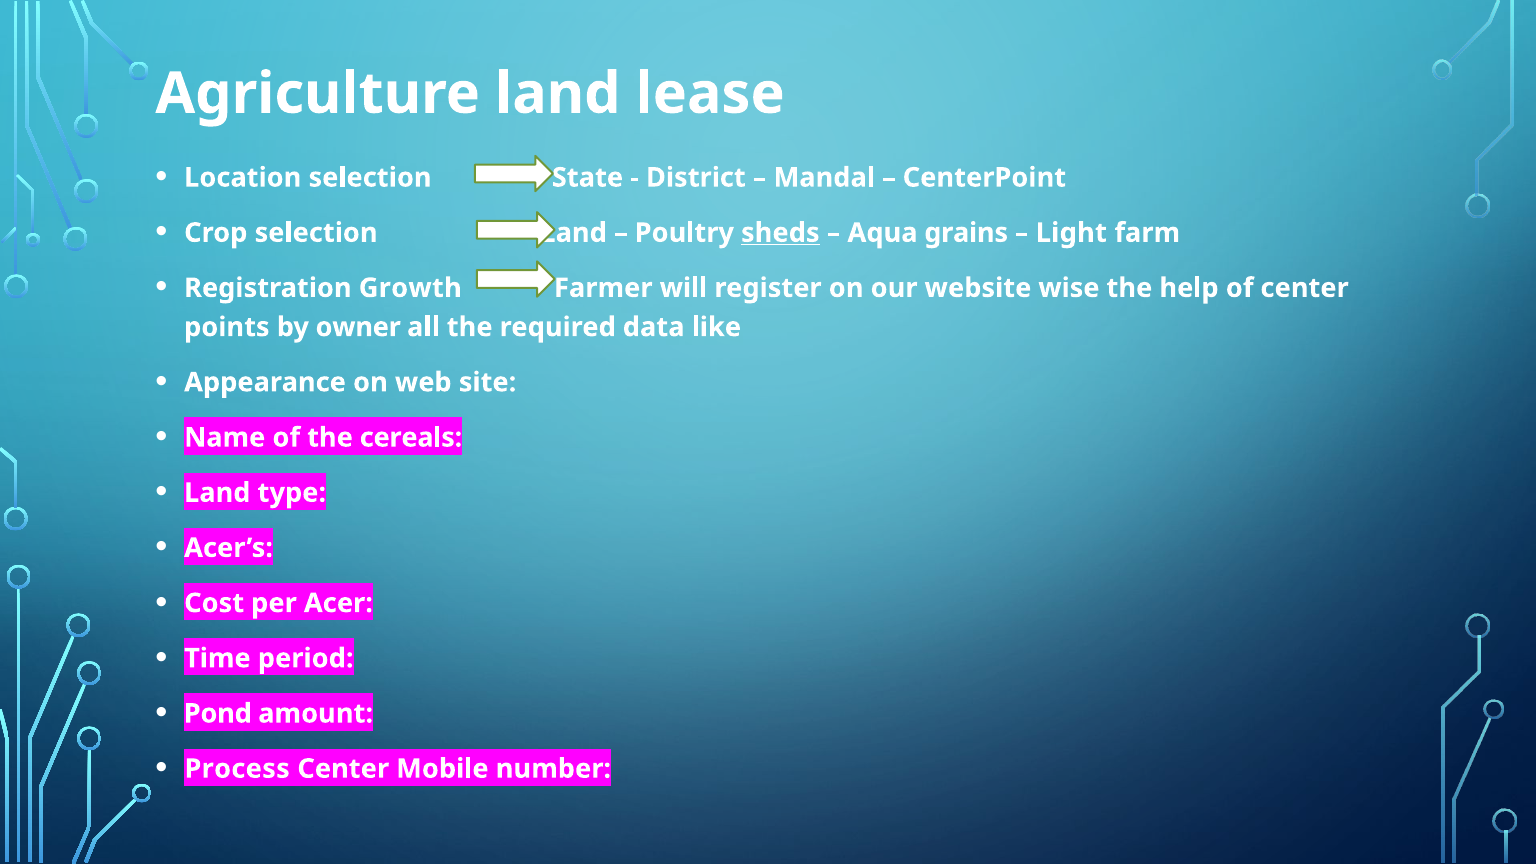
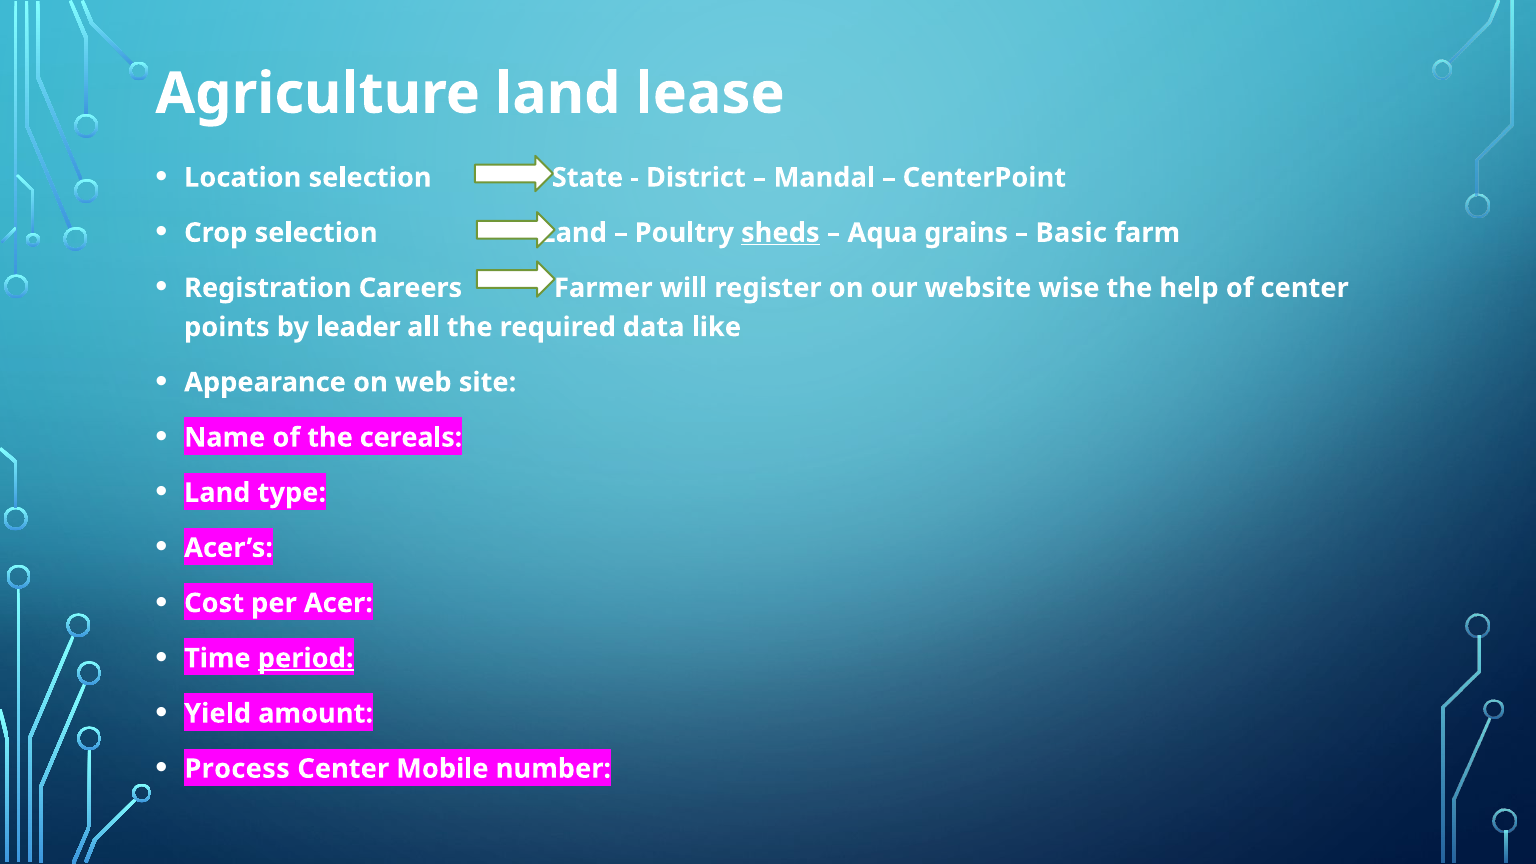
Light: Light -> Basic (1071, 233)
Growth: Growth -> Careers (410, 288)
owner: owner -> leader (358, 327)
period underline: none -> present (306, 658)
Pond: Pond -> Yield (218, 714)
